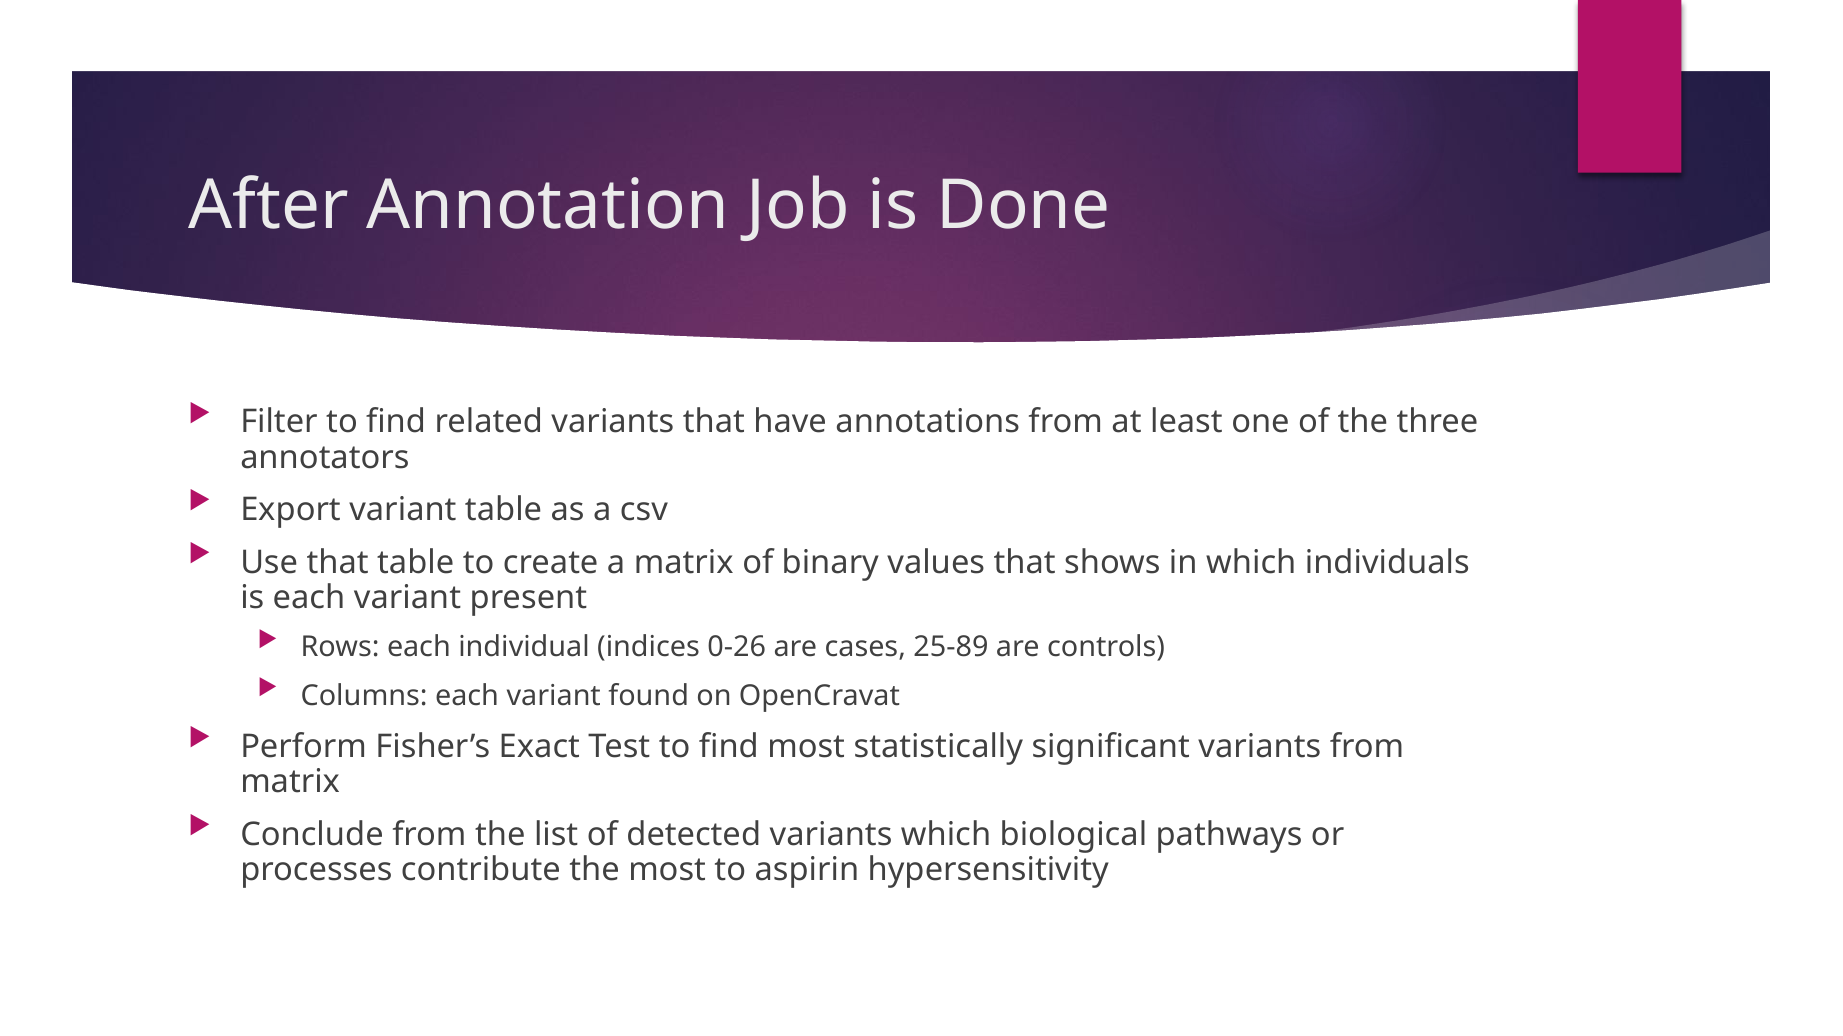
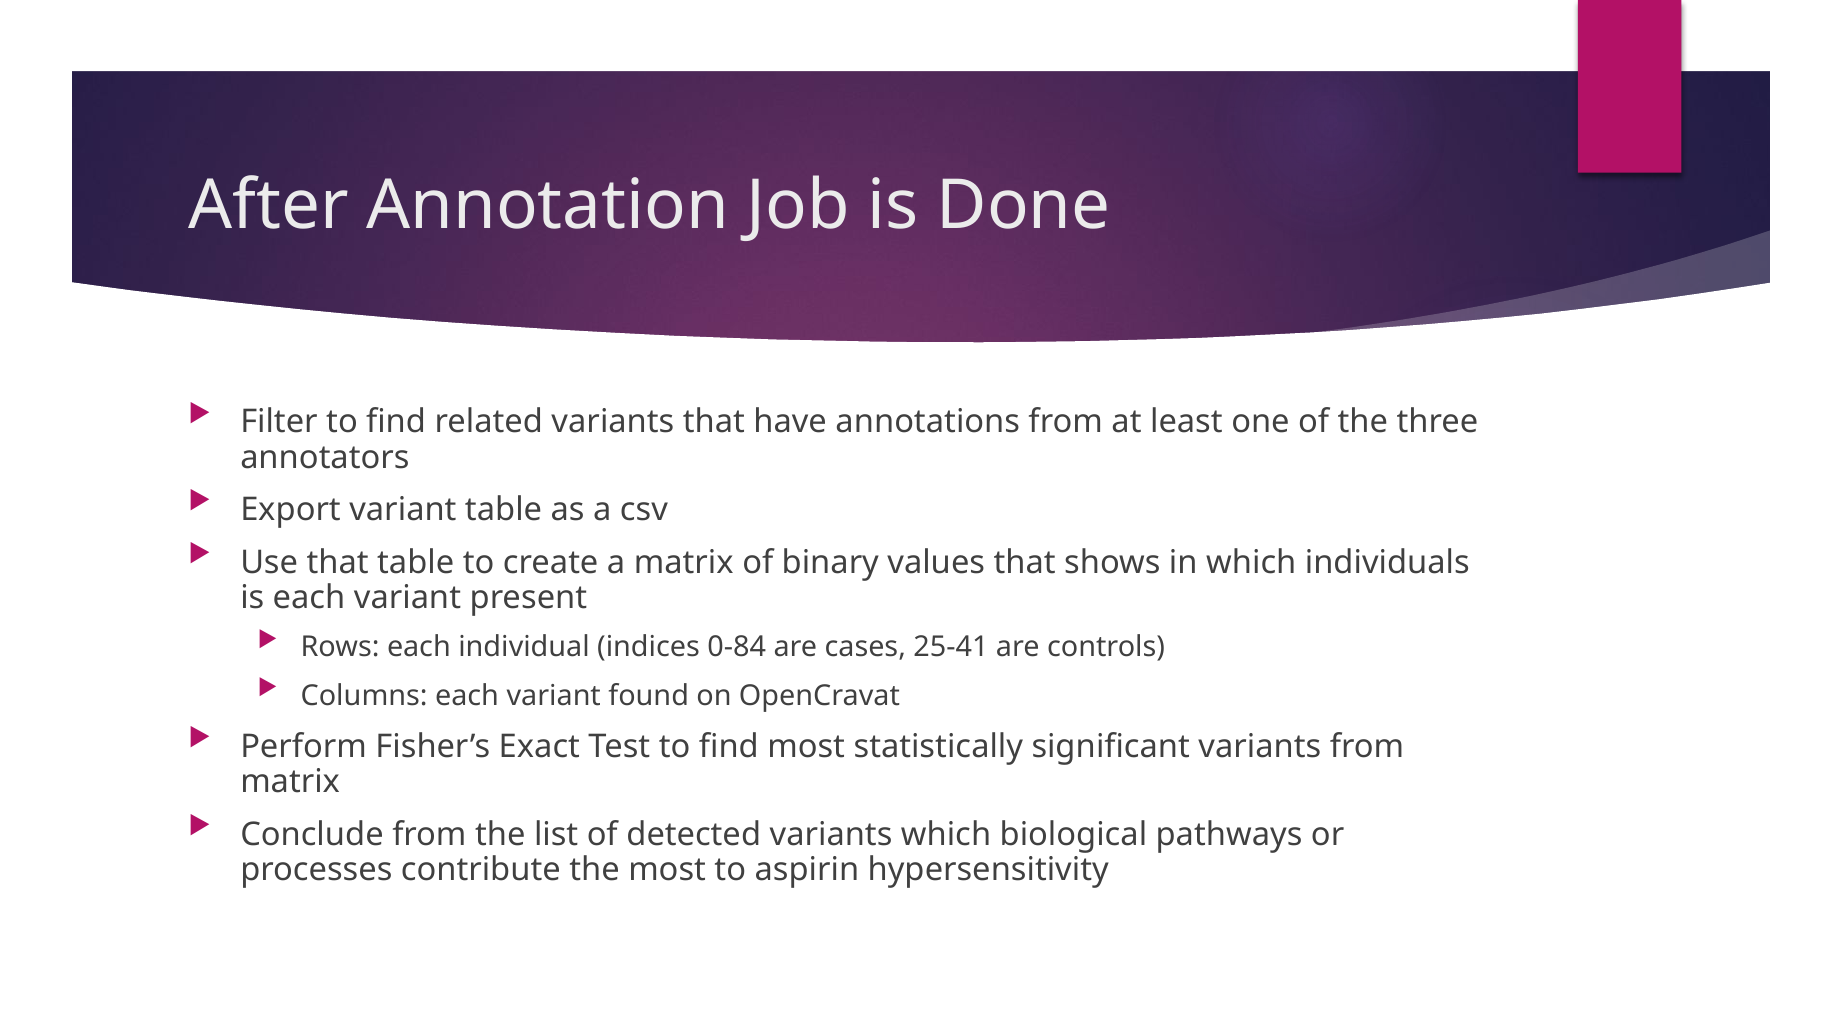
0-26: 0-26 -> 0-84 (737, 648)
25-89: 25-89 -> 25-41 (951, 648)
